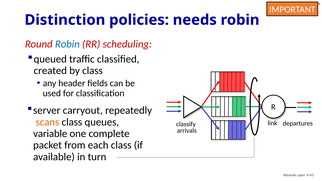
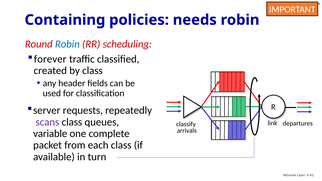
Distinction: Distinction -> Containing (65, 20)
queued: queued -> forever (50, 59)
carryout: carryout -> requests (83, 110)
scans colour: orange -> purple (47, 122)
